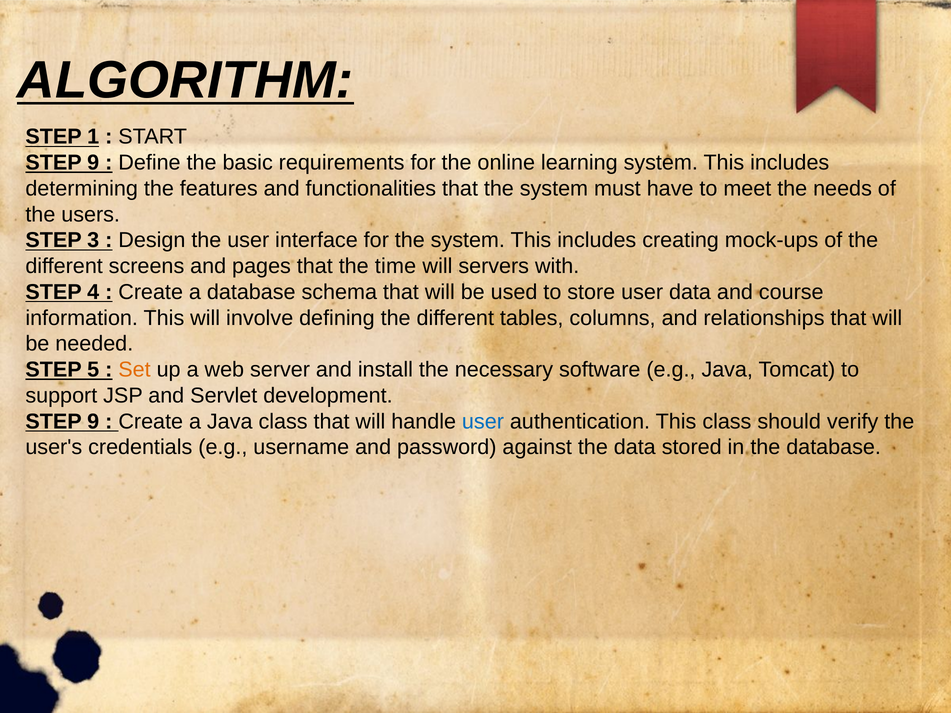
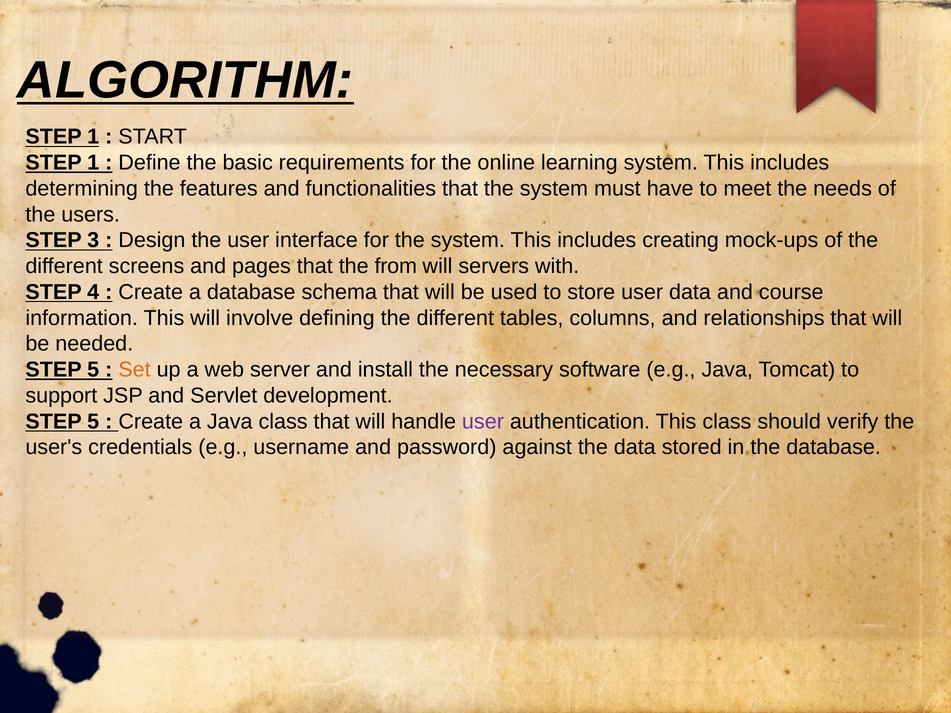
9: 9 -> 1 (93, 163)
time: time -> from (396, 266)
9: 9 -> 5 (93, 422)
user colour: blue -> purple (483, 422)
